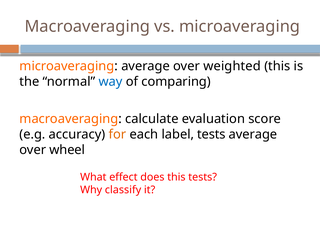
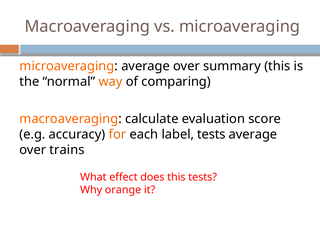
weighted: weighted -> summary (232, 66)
way colour: blue -> orange (111, 82)
wheel: wheel -> trains (67, 150)
classify: classify -> orange (123, 190)
